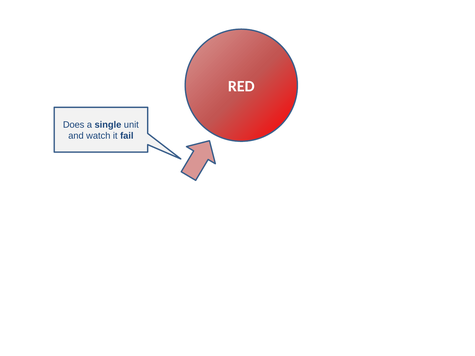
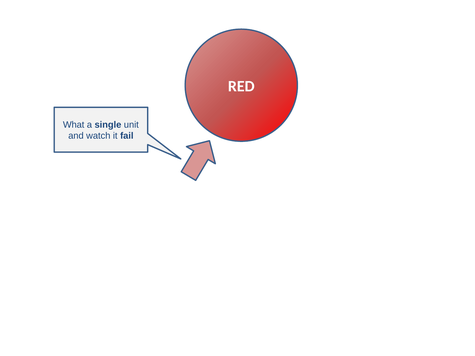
Does: Does -> What (74, 125)
